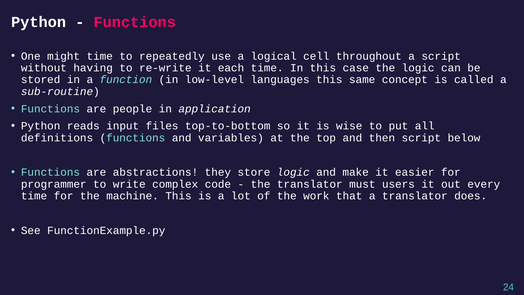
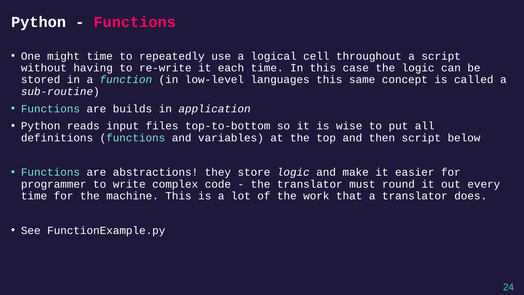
people: people -> builds (132, 109)
users: users -> round (398, 184)
